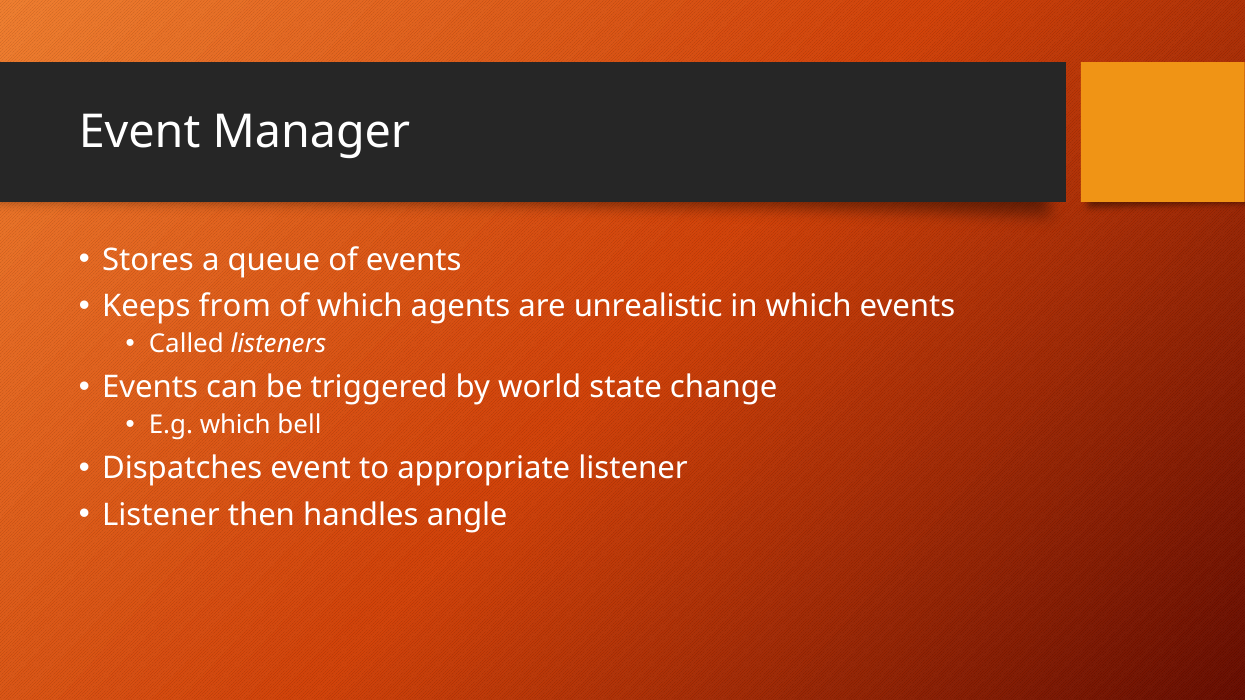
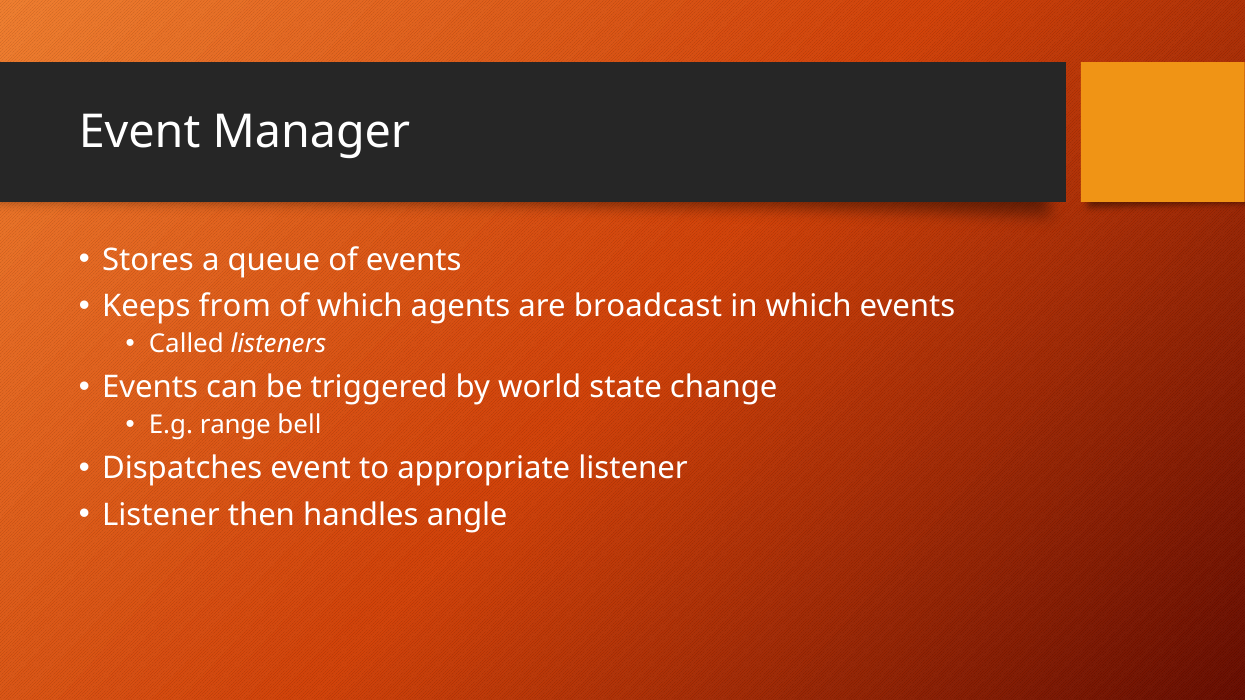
unrealistic: unrealistic -> broadcast (648, 306)
E.g which: which -> range (235, 425)
